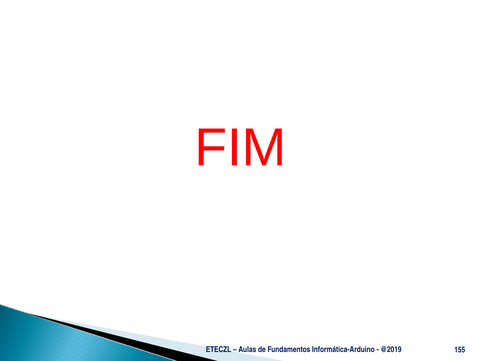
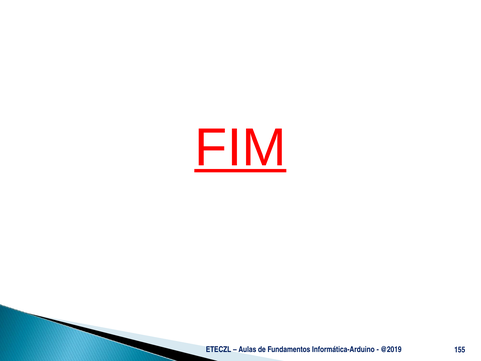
FIM underline: none -> present (240, 148)
